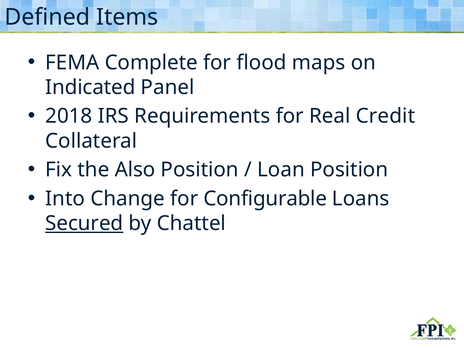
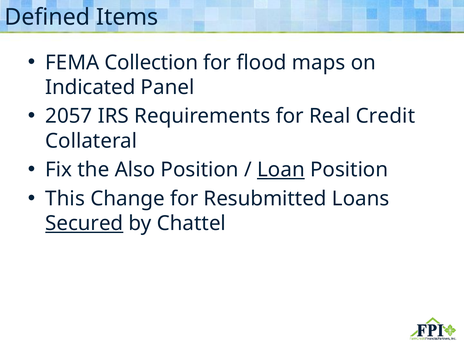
Complete: Complete -> Collection (151, 63)
2018: 2018 -> 2057 (69, 116)
Loan underline: none -> present (281, 170)
Into: Into -> This (65, 199)
Configurable: Configurable -> Resubmitted (265, 199)
